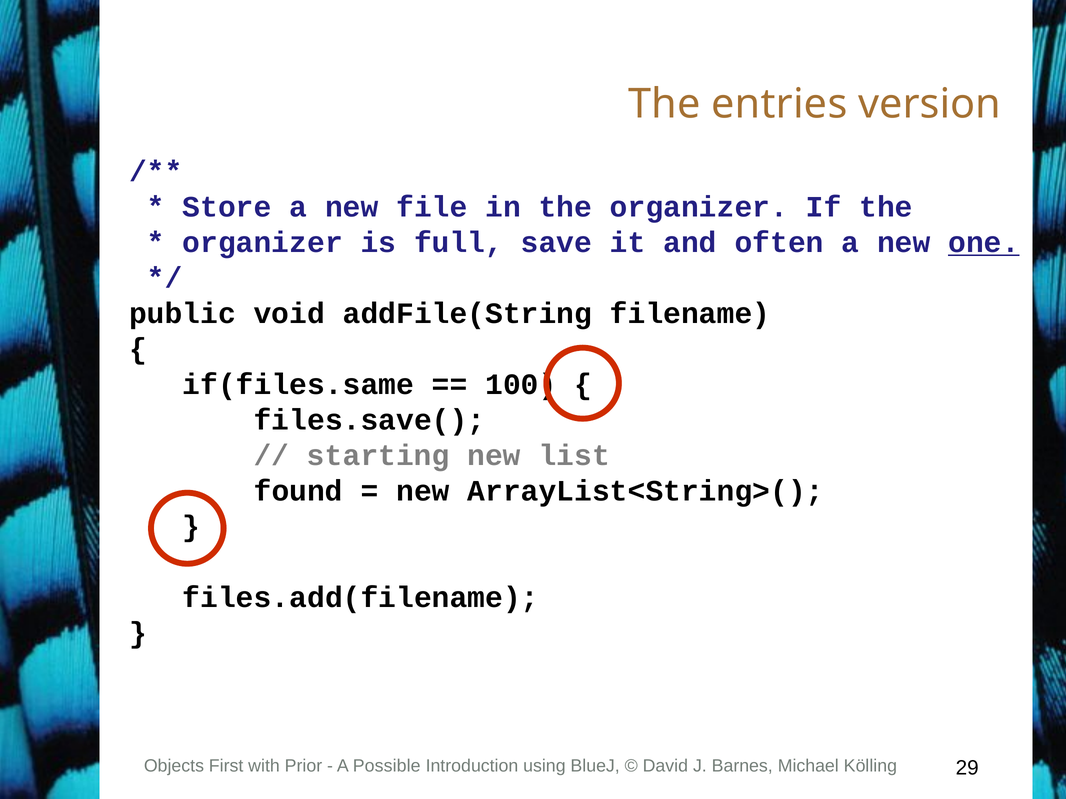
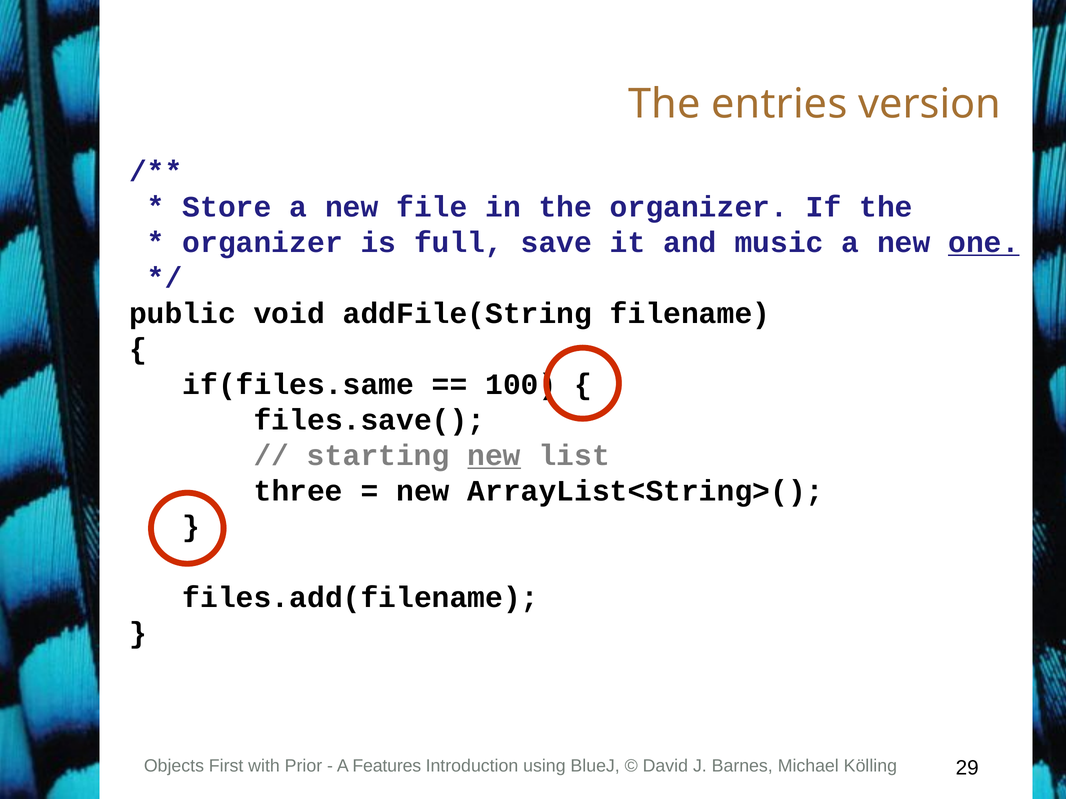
often: often -> music (779, 243)
new underline: none -> present (494, 456)
found: found -> three (298, 491)
Possible: Possible -> Features (387, 766)
